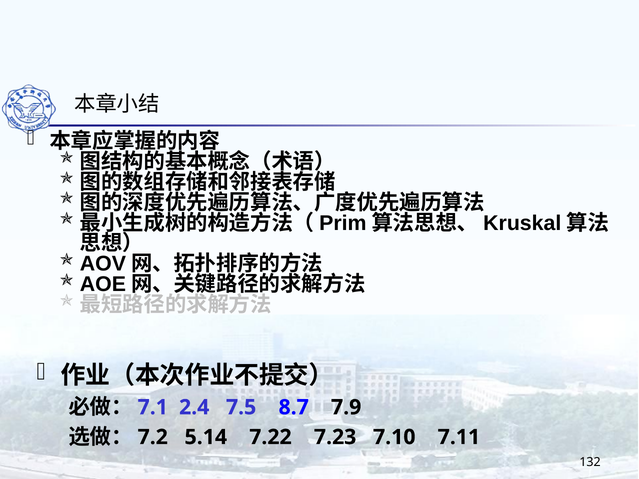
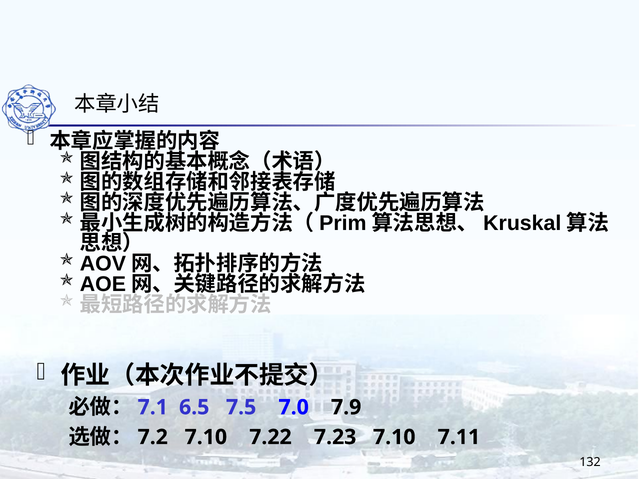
2.4: 2.4 -> 6.5 (194, 407)
8.7: 8.7 -> 7.0 (294, 407)
5.14: 5.14 -> 7.10 (206, 437)
